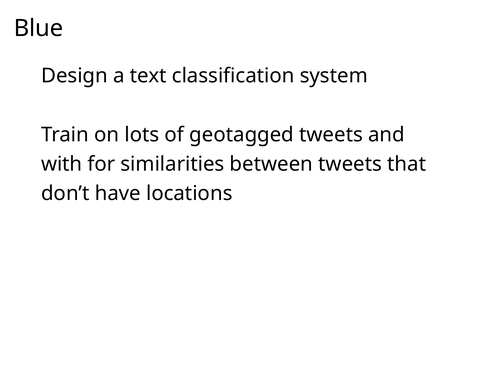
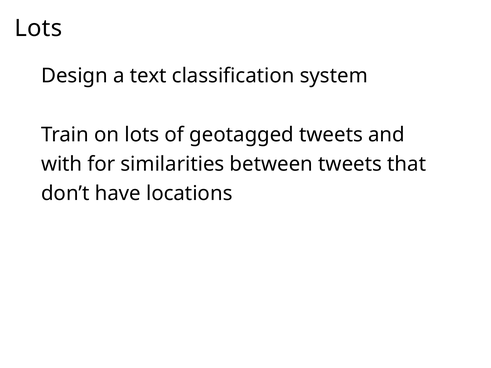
Blue: Blue -> Lots (38, 28)
